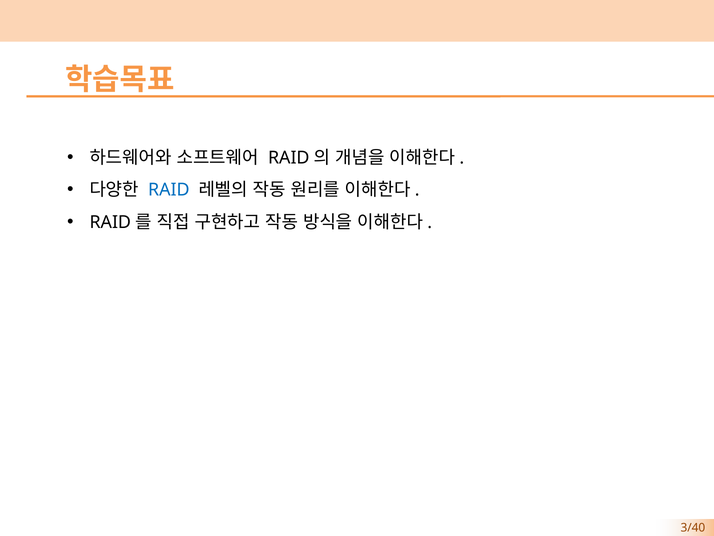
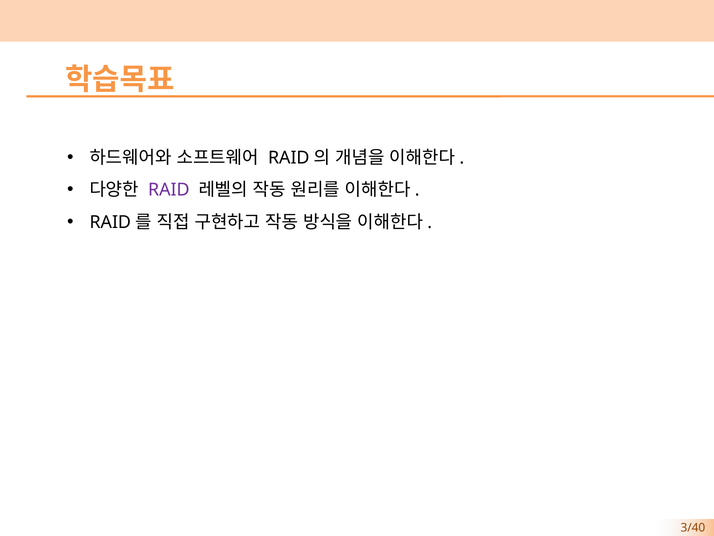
RAID colour: blue -> purple (169, 190)
